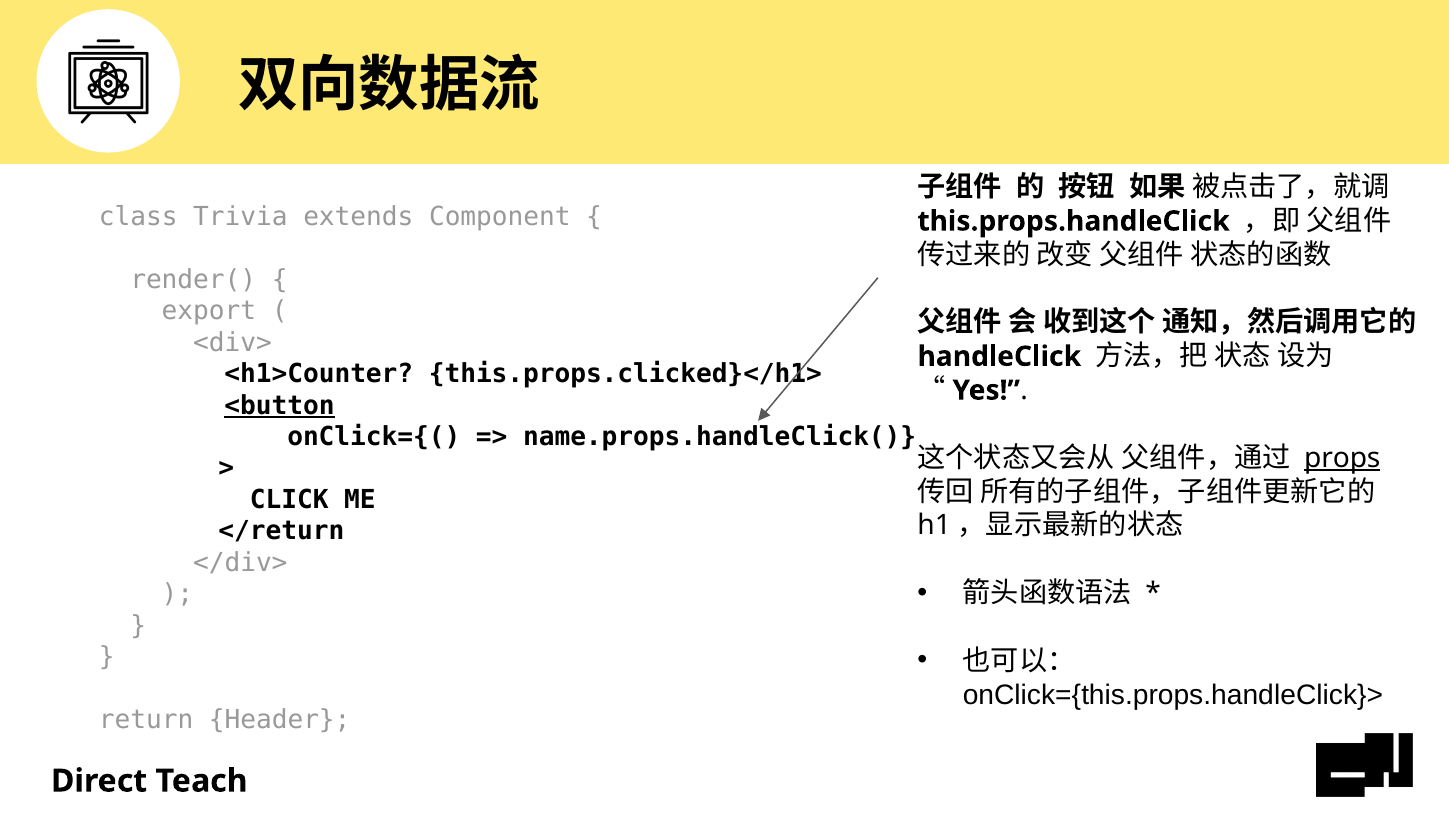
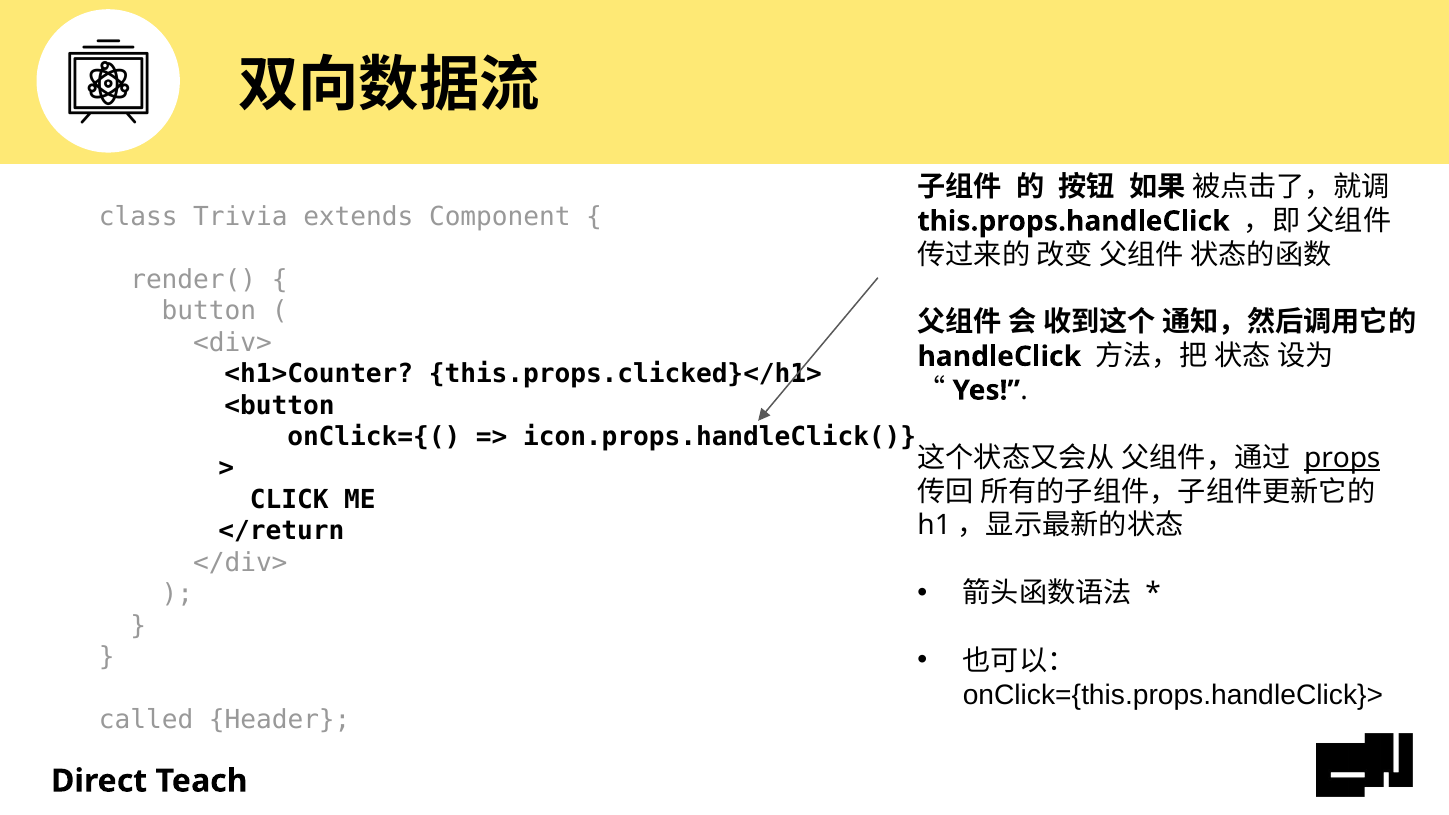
export: export -> button (209, 311)
<button underline: present -> none (280, 406)
name.props.handleClick(: name.props.handleClick( -> icon.props.handleClick( (720, 437)
return: return -> called (146, 720)
